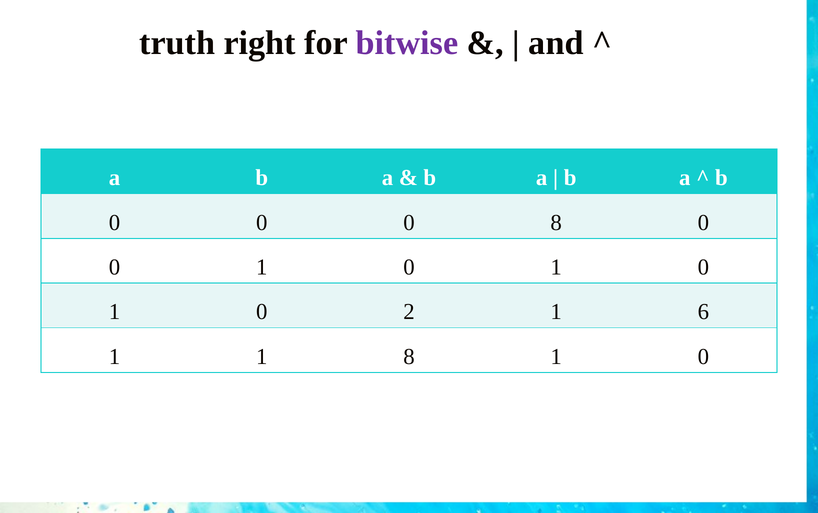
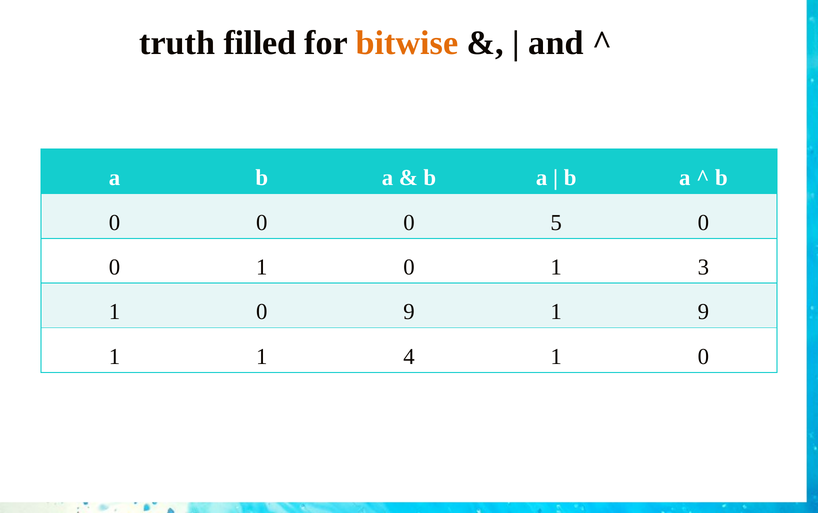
right: right -> filled (260, 43)
bitwise colour: purple -> orange (407, 43)
0 8: 8 -> 5 (556, 222)
0: 0 -> 3 (703, 267)
0 2: 2 -> 9 (409, 312)
1 6: 6 -> 9 (703, 312)
1 8: 8 -> 4 (409, 356)
